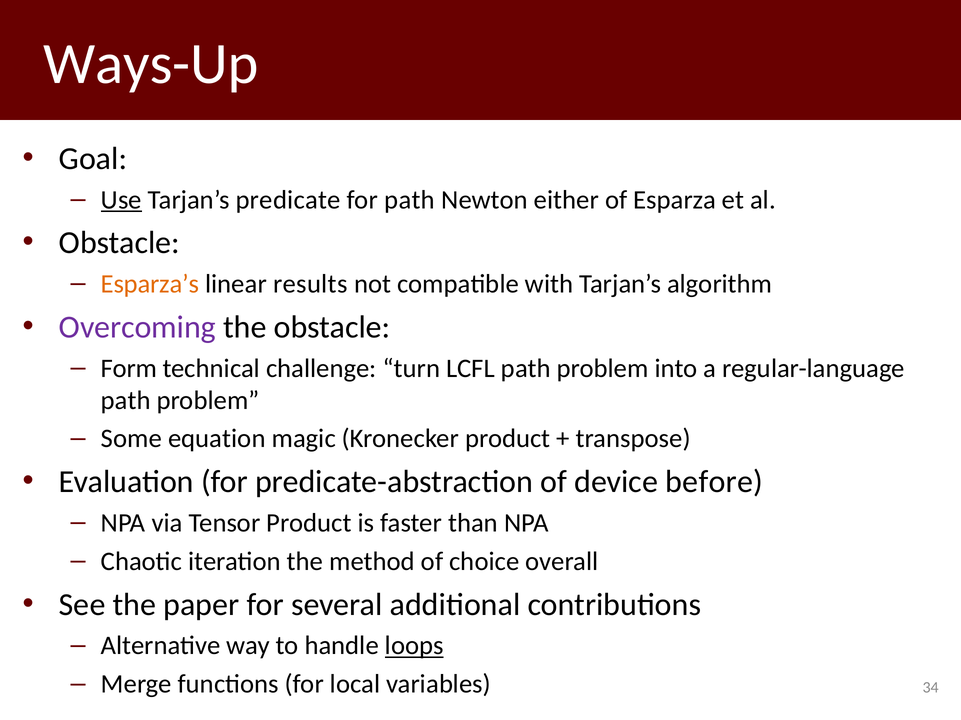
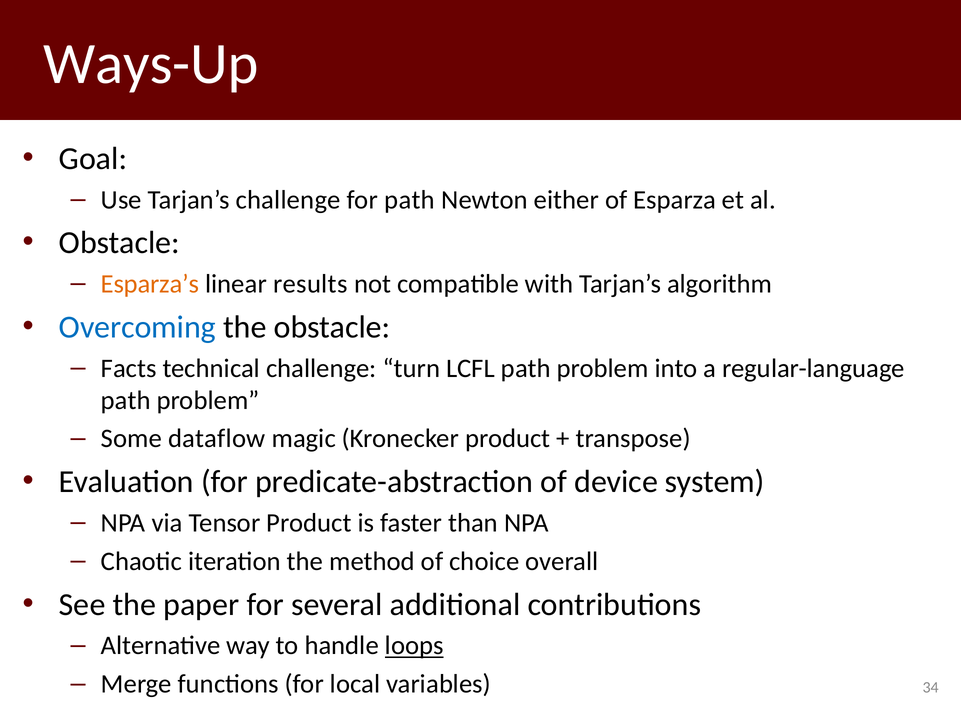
Use underline: present -> none (121, 200)
Tarjan’s predicate: predicate -> challenge (288, 200)
Overcoming colour: purple -> blue (137, 327)
Form: Form -> Facts (129, 369)
equation: equation -> dataflow (217, 439)
before: before -> system (715, 482)
